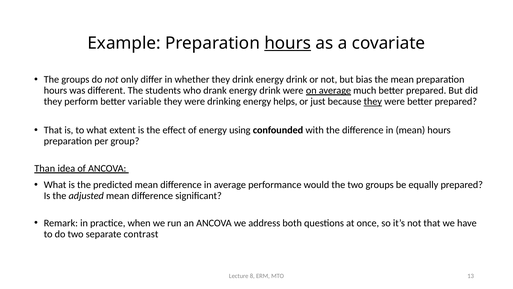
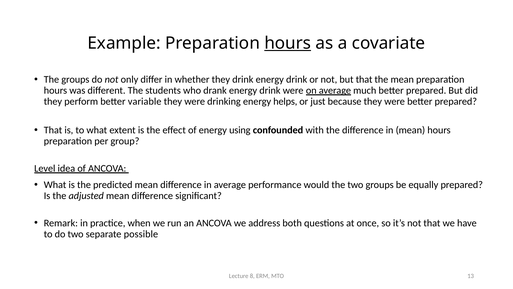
but bias: bias -> that (364, 80)
they underline: present -> none (373, 101)
Than: Than -> Level (45, 168)
contrast: contrast -> possible (141, 234)
